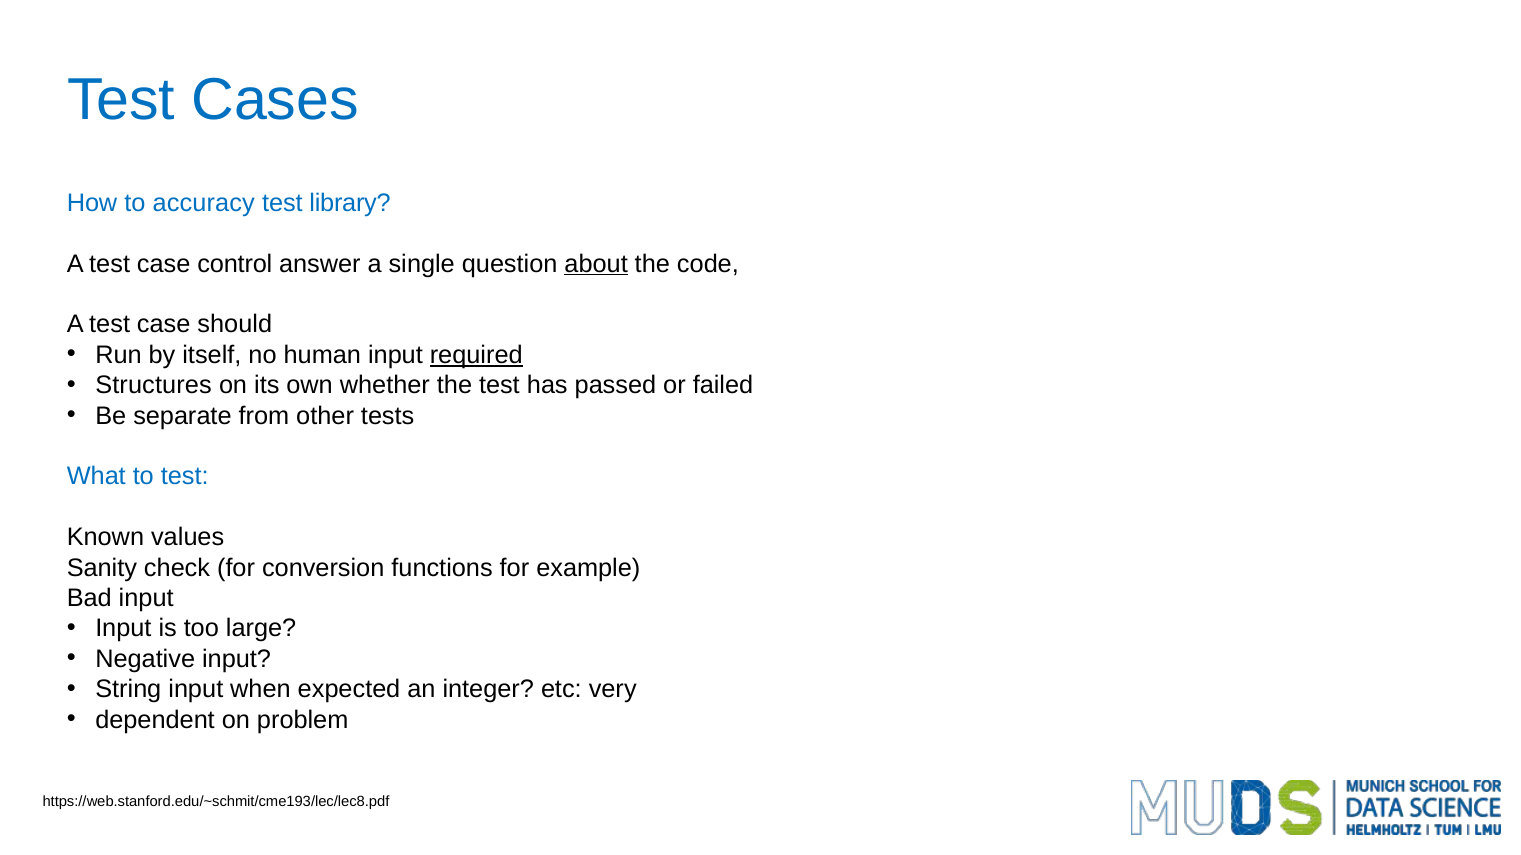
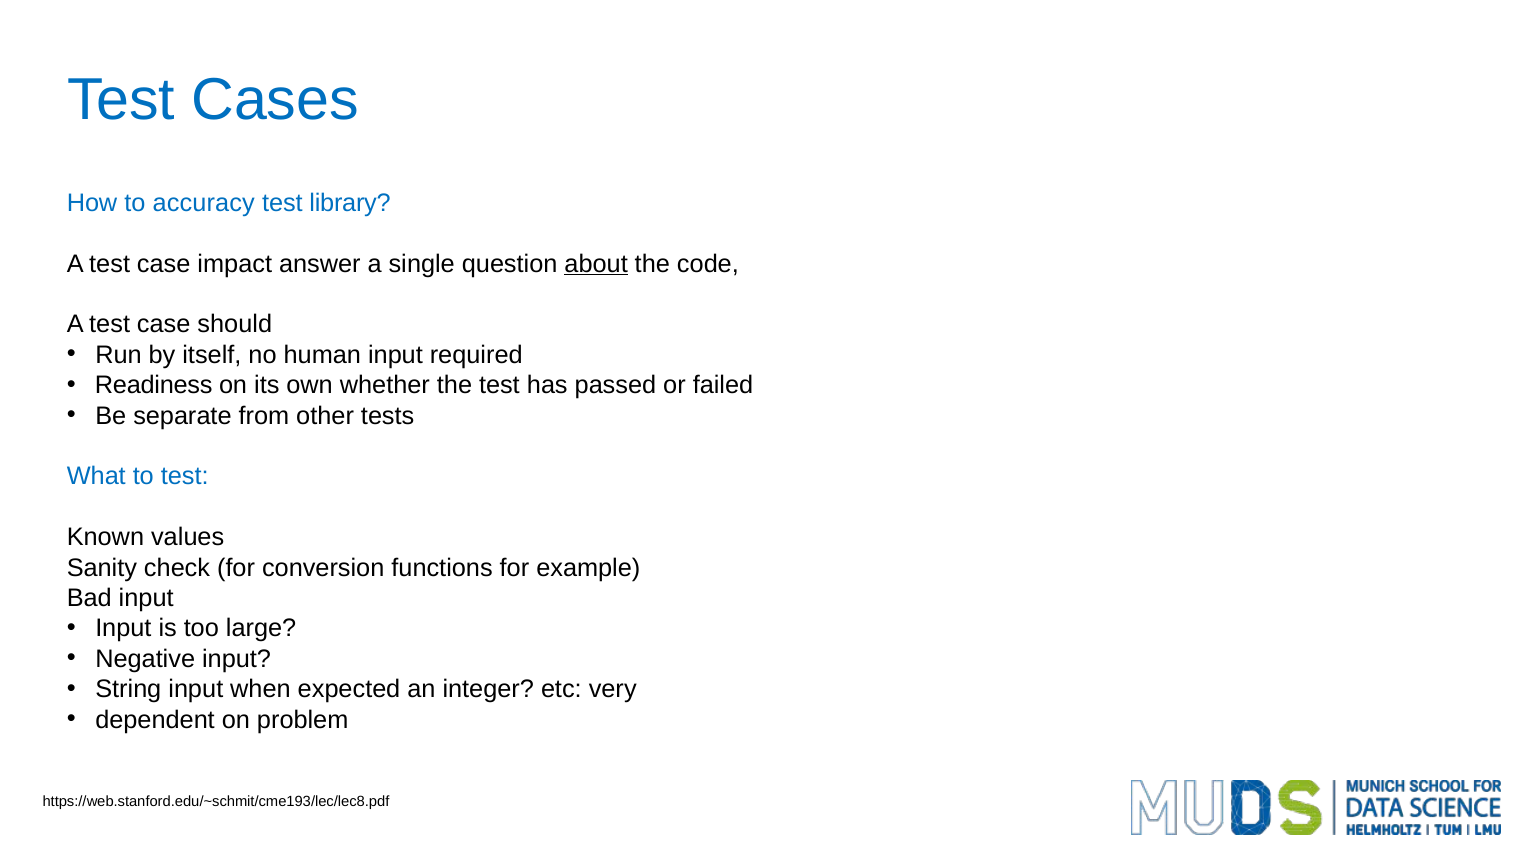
control: control -> impact (235, 264)
required underline: present -> none (476, 355)
Structures: Structures -> Readiness (154, 386)
